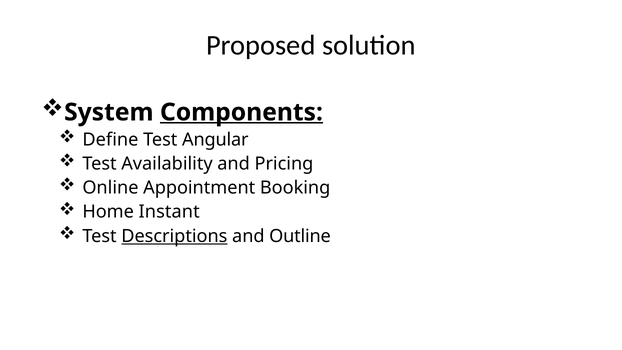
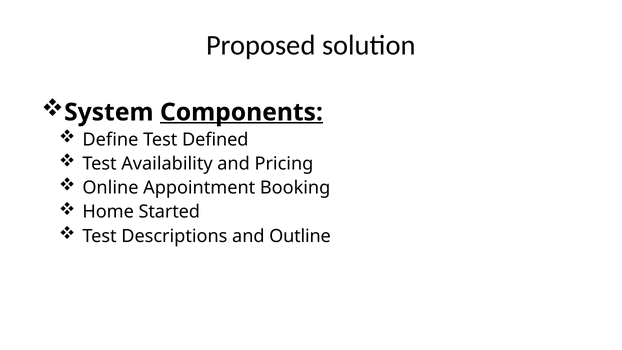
Angular: Angular -> Defined (215, 140)
Instant: Instant -> Started (169, 212)
Descriptions underline: present -> none (174, 236)
